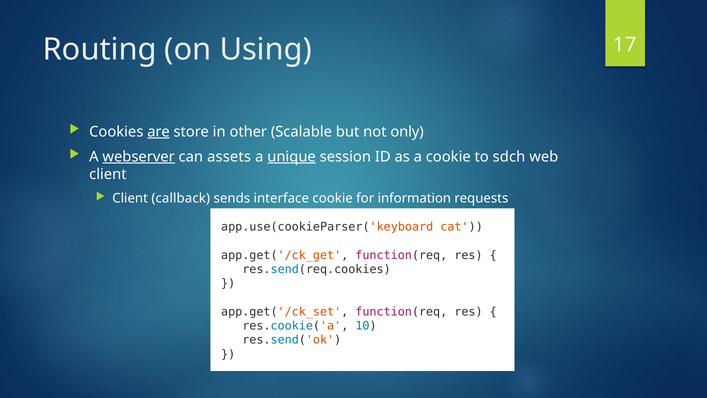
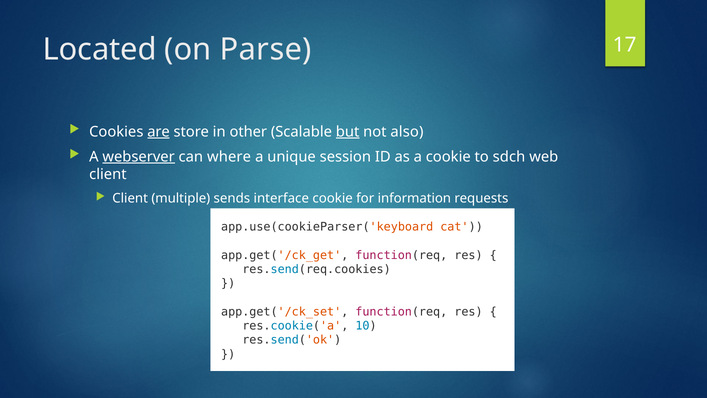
Routing: Routing -> Located (100, 50)
Using: Using -> Parse (266, 50)
but underline: none -> present (348, 132)
only: only -> also (407, 132)
assets: assets -> where (229, 157)
unique underline: present -> none (292, 157)
callback: callback -> multiple (181, 198)
